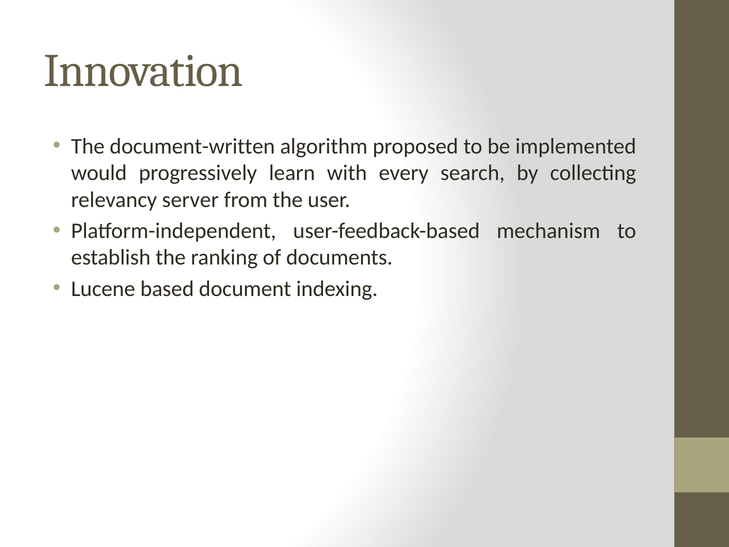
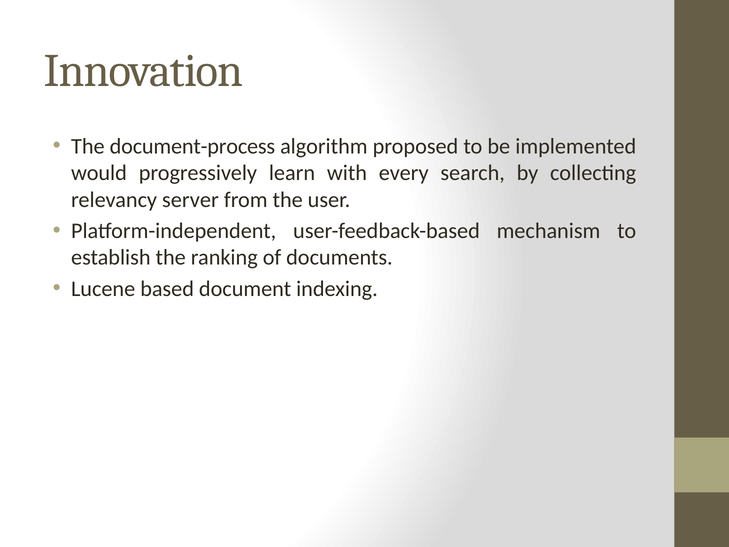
document-written: document-written -> document-process (192, 146)
